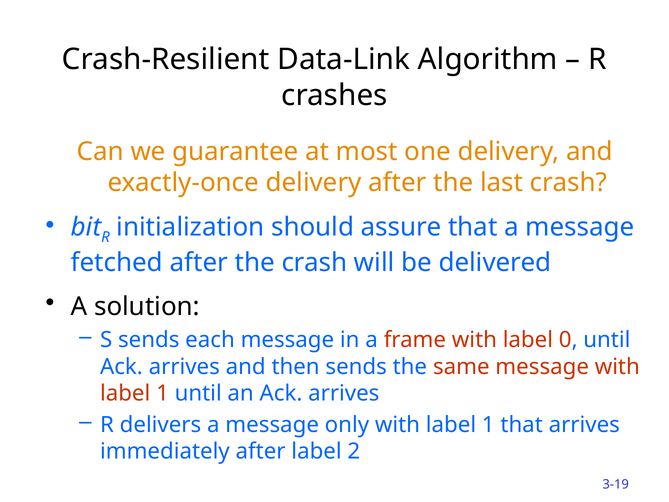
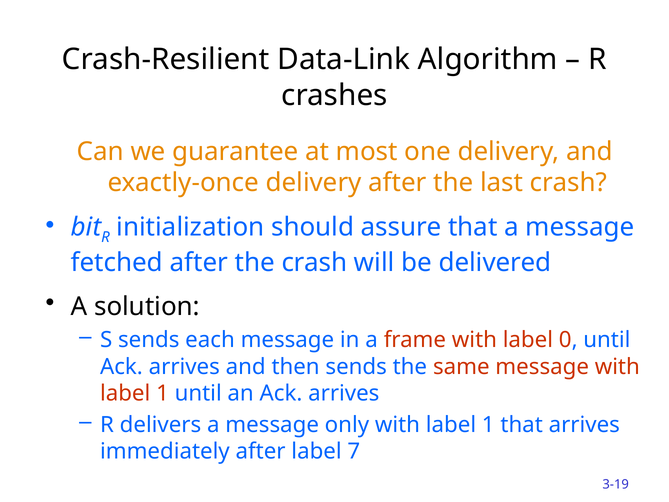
2: 2 -> 7 (354, 451)
